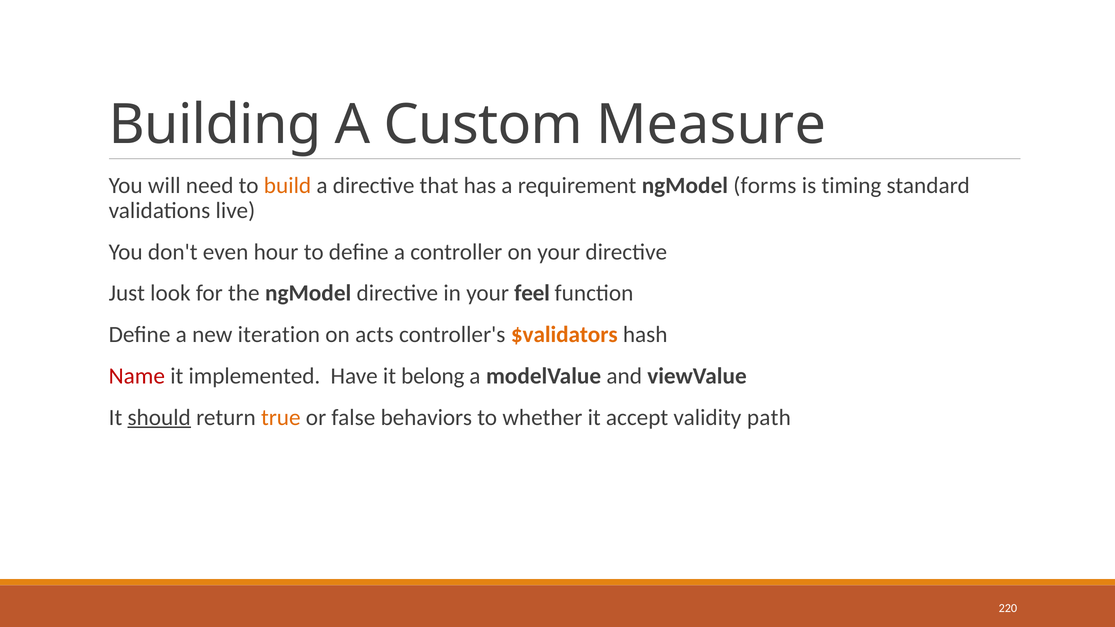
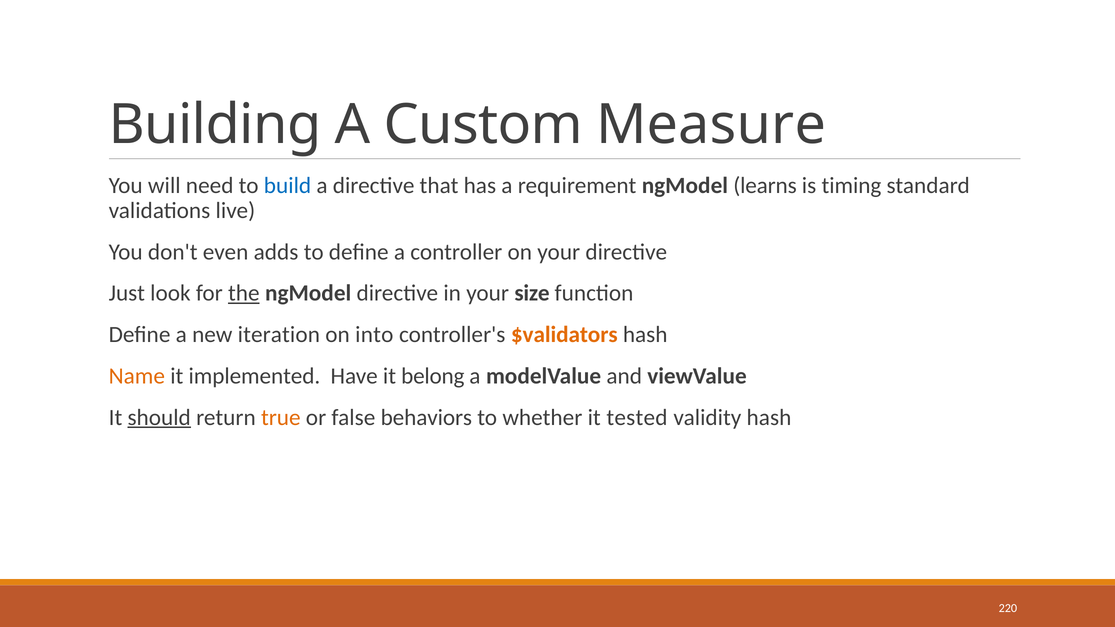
build colour: orange -> blue (288, 185)
forms: forms -> learns (765, 185)
hour: hour -> adds (276, 252)
the underline: none -> present (244, 293)
feel: feel -> size (532, 293)
acts: acts -> into (374, 335)
Name colour: red -> orange (137, 376)
accept: accept -> tested (637, 417)
validity path: path -> hash (769, 417)
